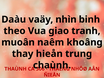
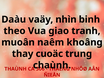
hieån: hieån -> cuoäc (49, 54)
